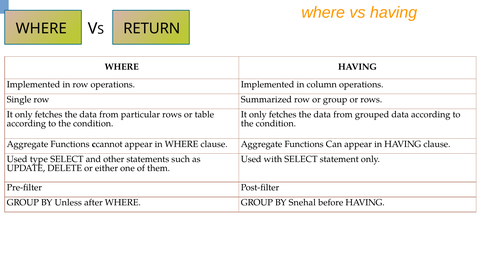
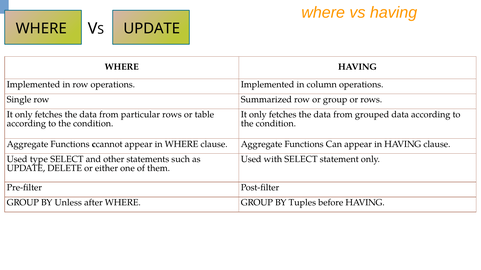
WHERE RETURN: RETURN -> UPDATE (152, 29)
Snehal: Snehal -> Tuples (302, 203)
